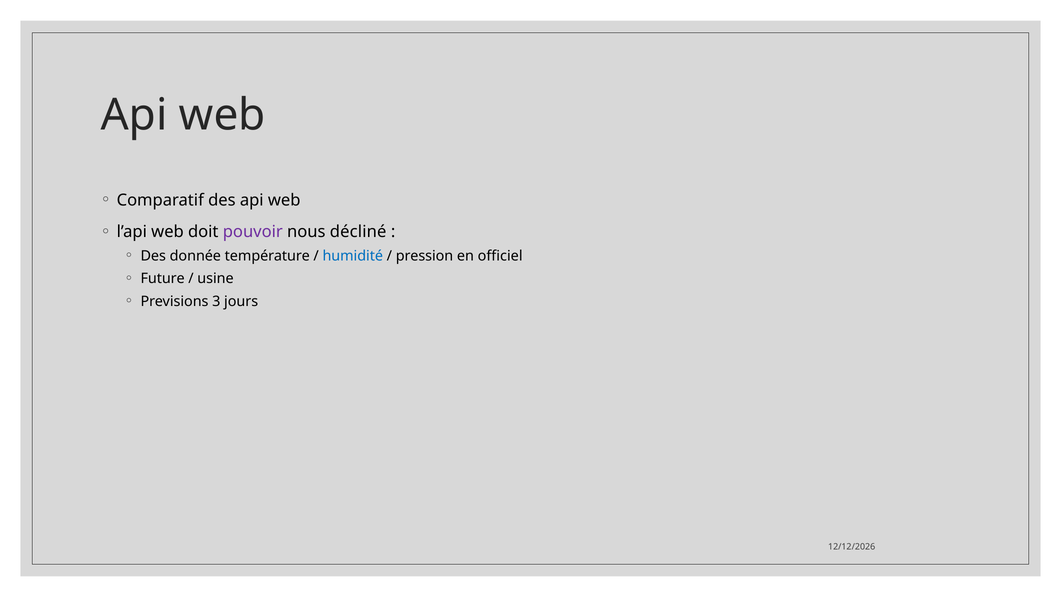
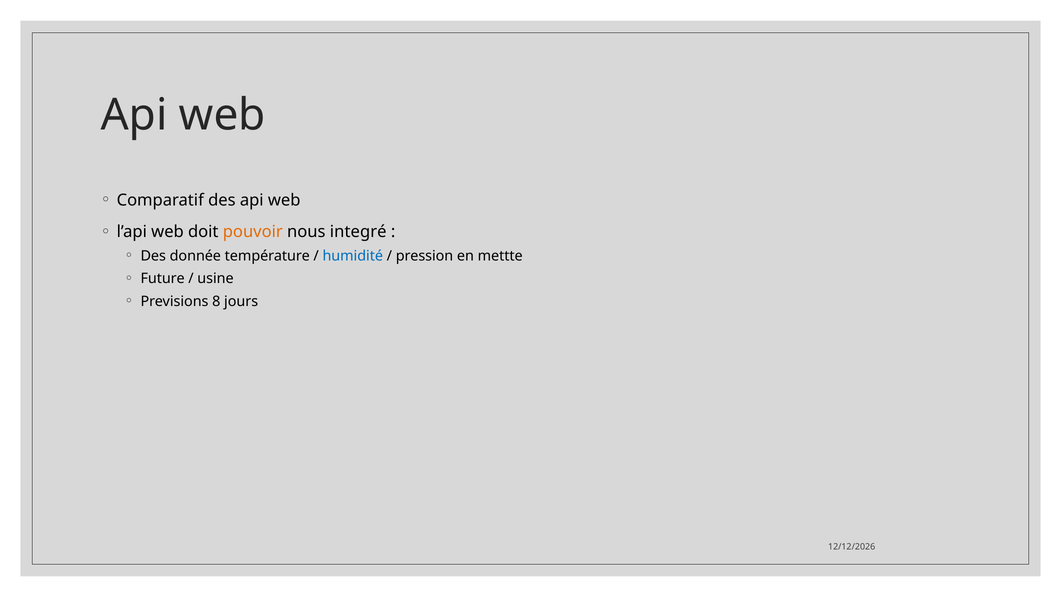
pouvoir colour: purple -> orange (253, 232)
décliné: décliné -> integré (358, 232)
officiel: officiel -> mettte (500, 256)
3: 3 -> 8 (216, 301)
